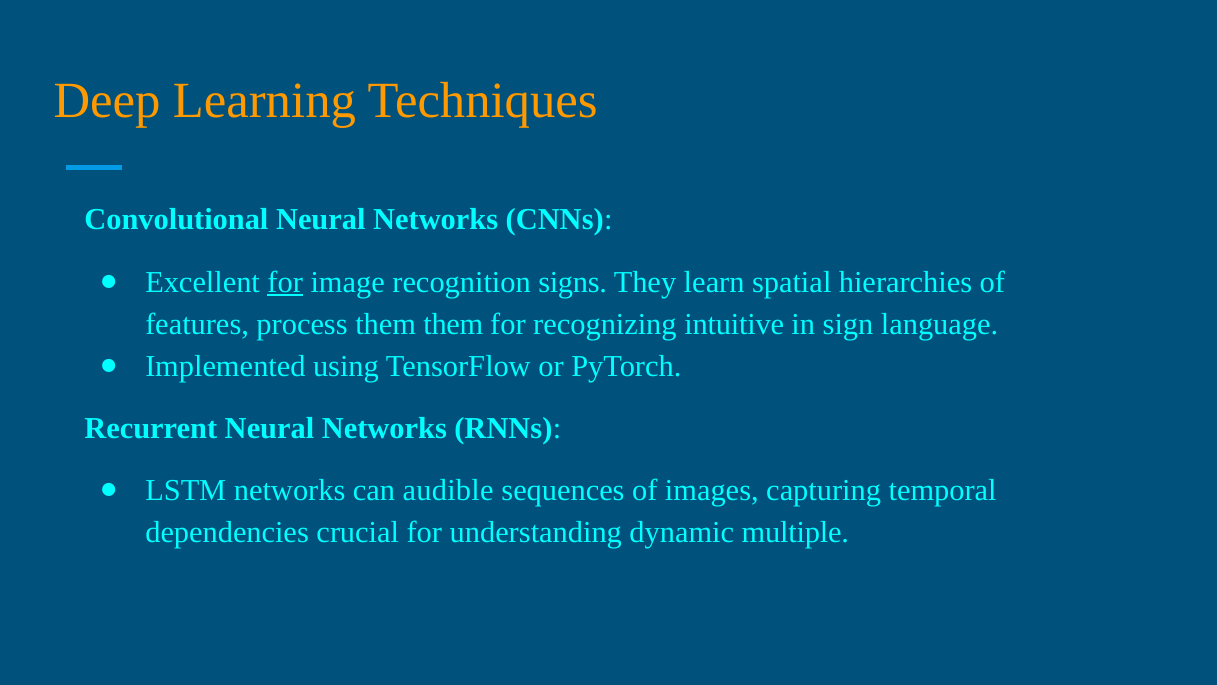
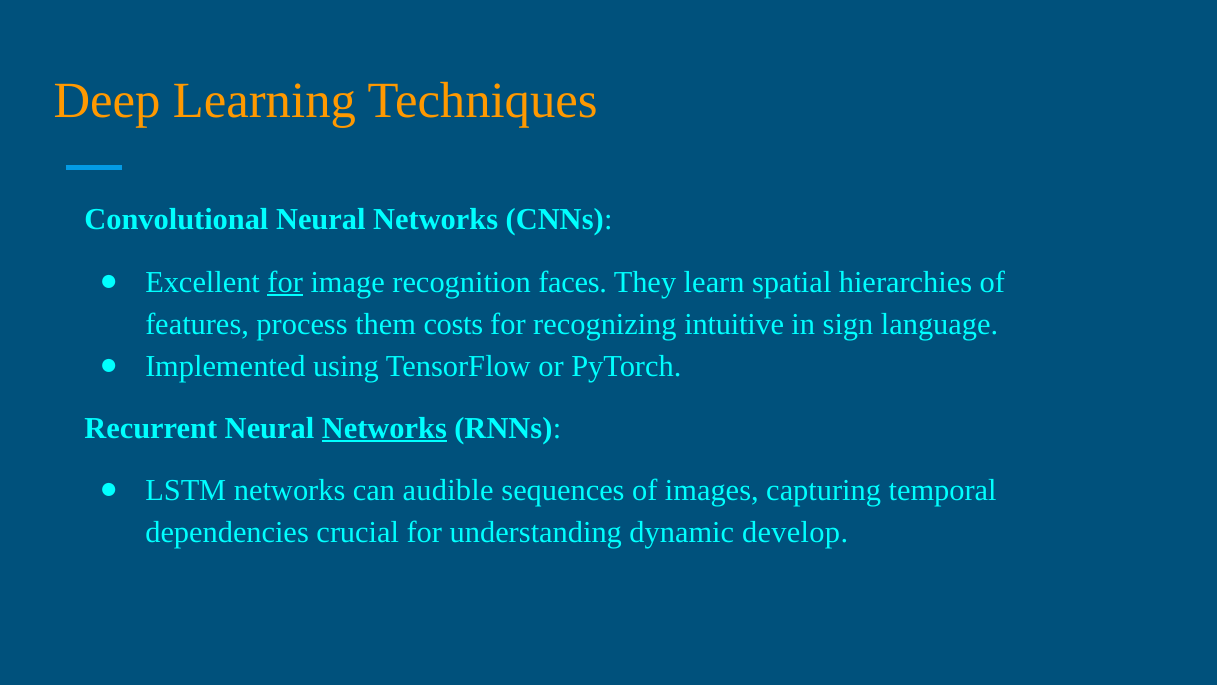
signs: signs -> faces (573, 282)
them them: them -> costs (453, 324)
Networks underline: none -> present (384, 428)
multiple: multiple -> develop (795, 532)
